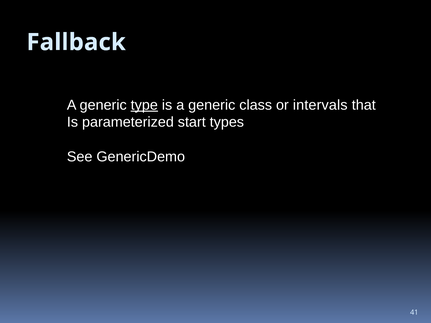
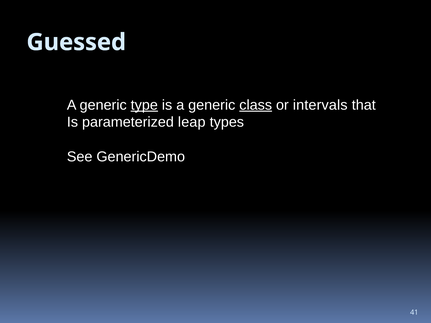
Fallback: Fallback -> Guessed (76, 42)
class underline: none -> present (256, 105)
start: start -> leap (192, 122)
